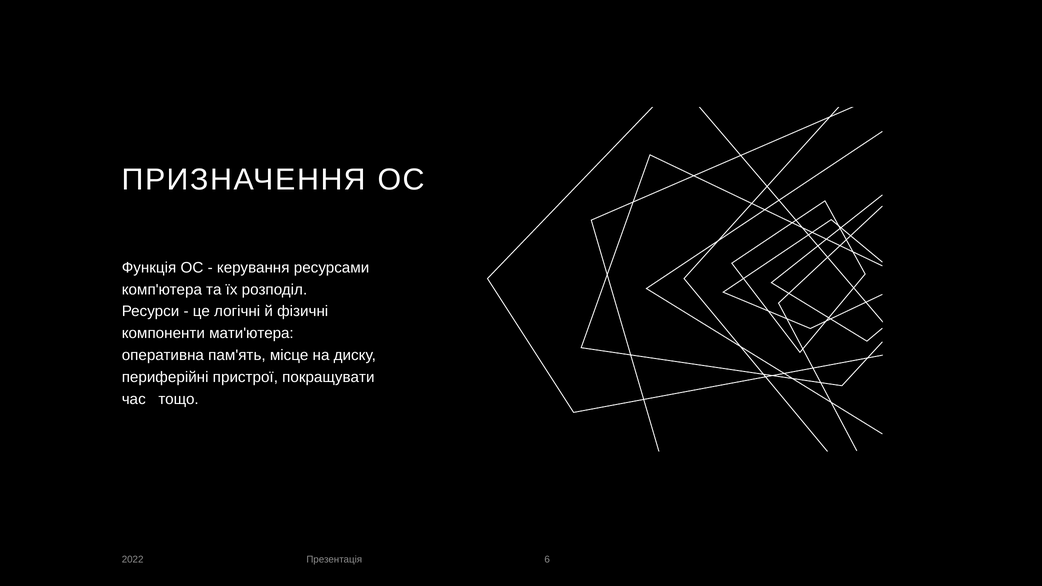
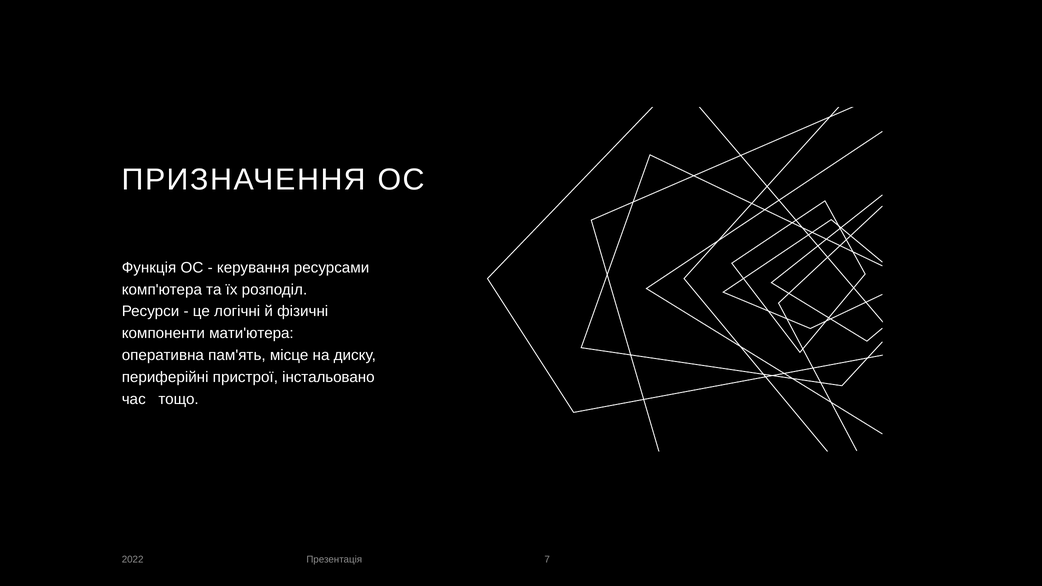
покращувати: покращувати -> інстальовано (328, 377)
6: 6 -> 7 (547, 560)
